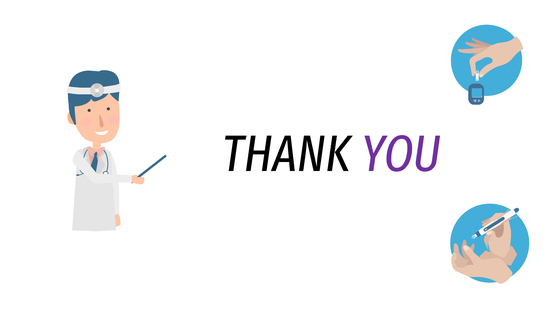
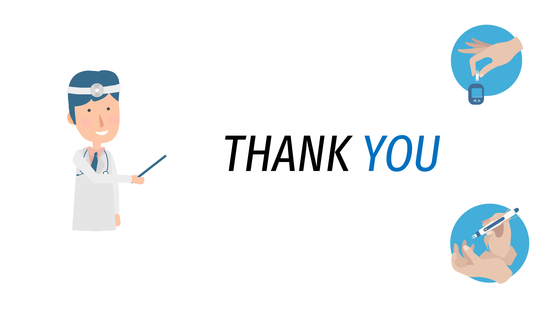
YOU colour: purple -> blue (401, 154)
